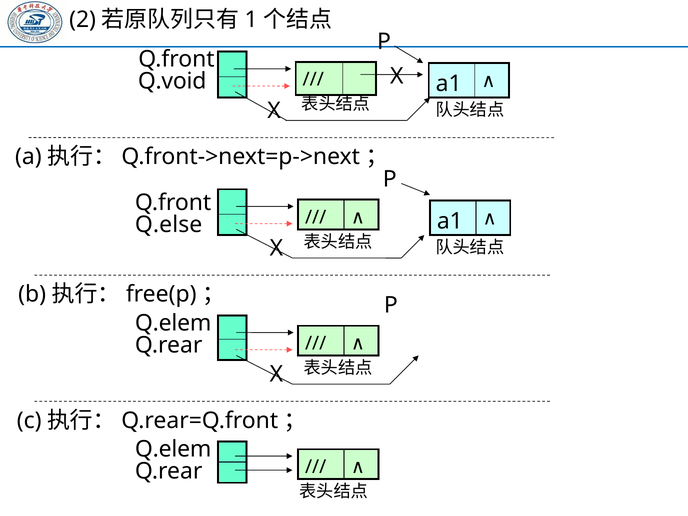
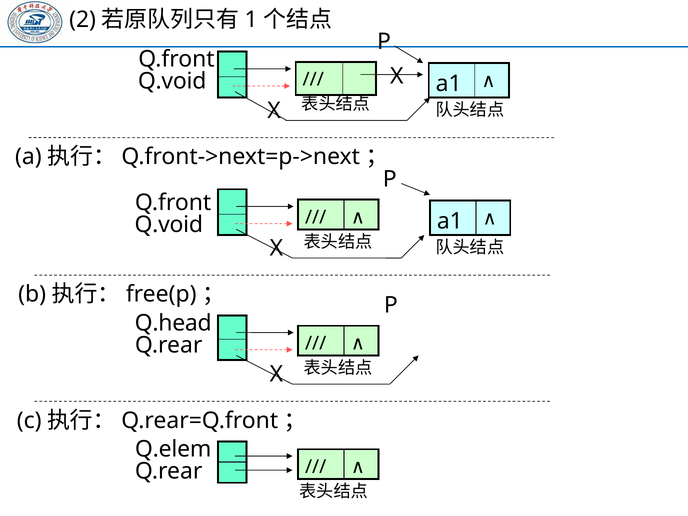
Q.else: Q.else -> Q.void (169, 225)
Q.elem: Q.elem -> Q.head (173, 323)
